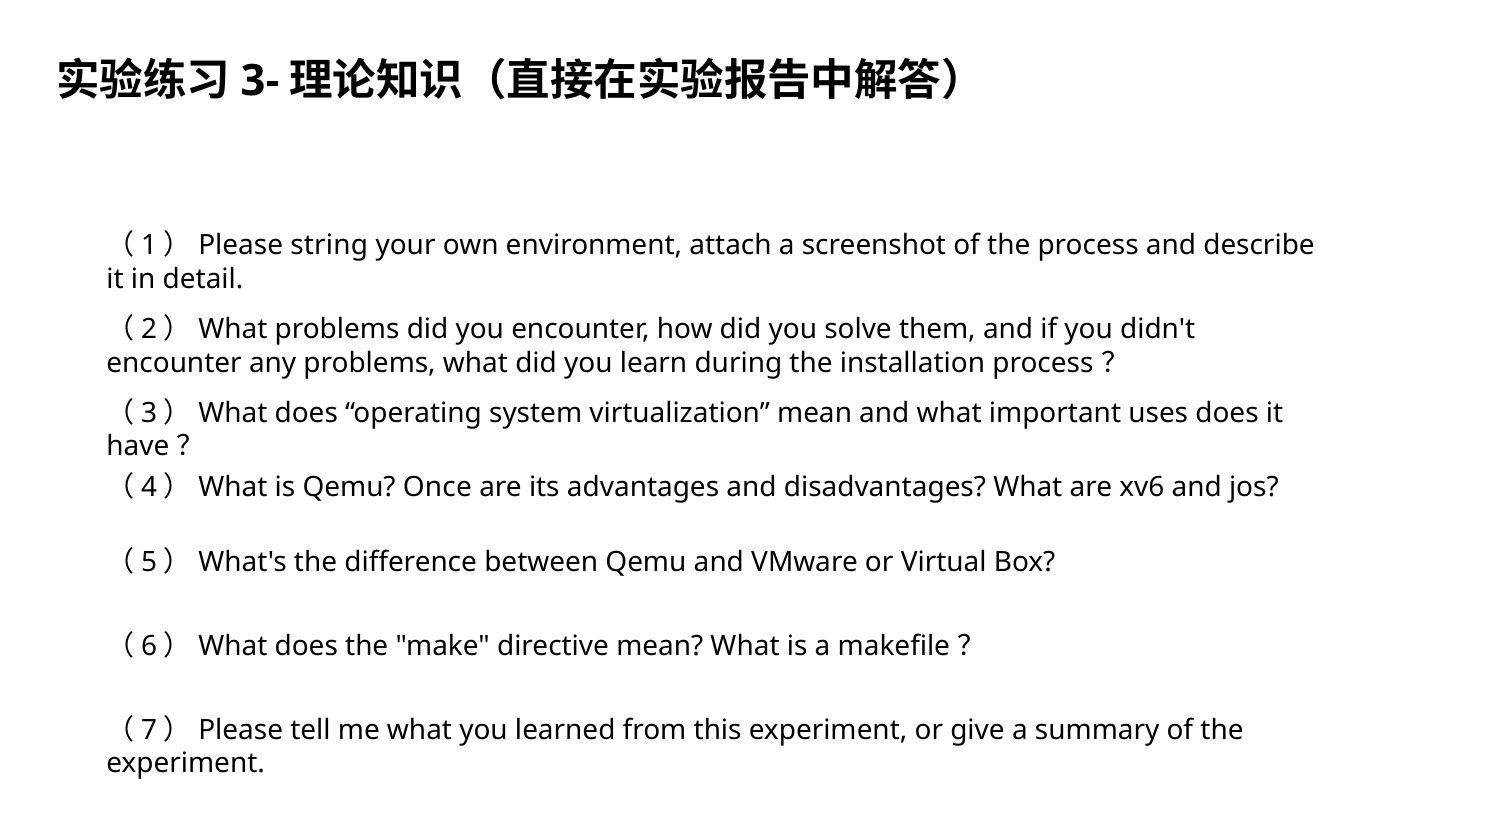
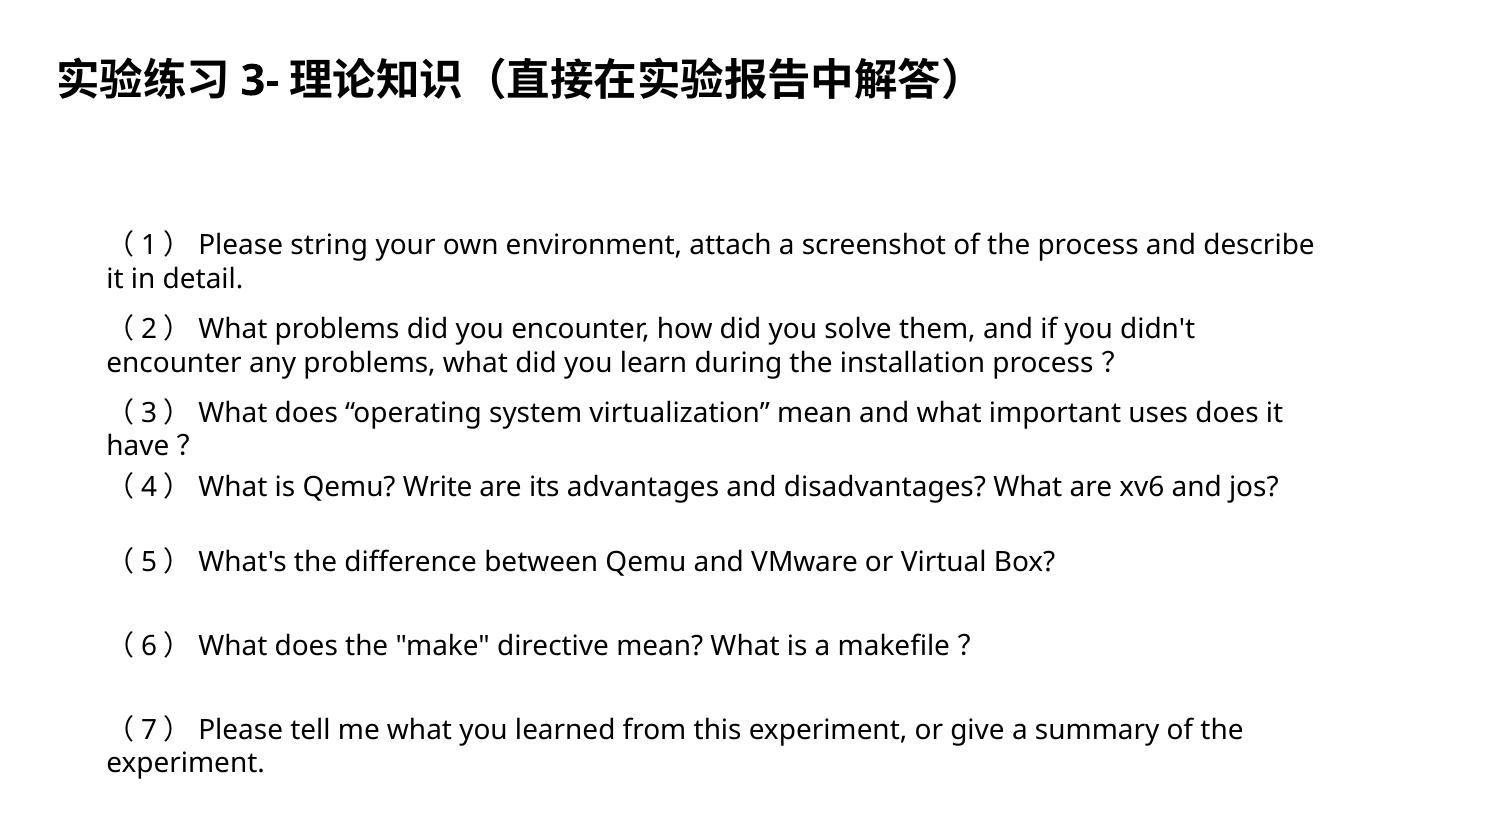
Once: Once -> Write (438, 488)
